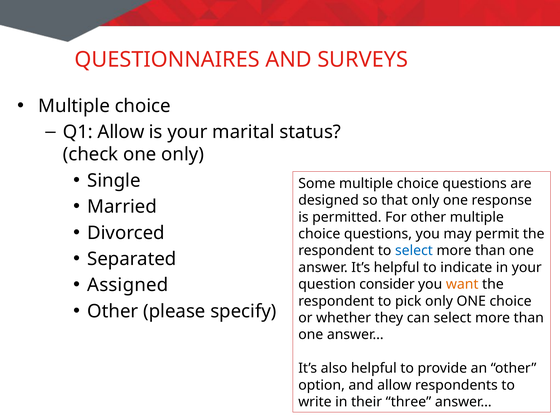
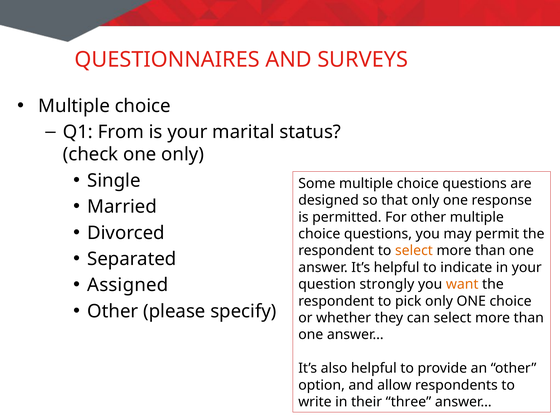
Q1 Allow: Allow -> From (121, 132)
select colour: blue -> orange (414, 251)
consider: consider -> strongly (387, 284)
